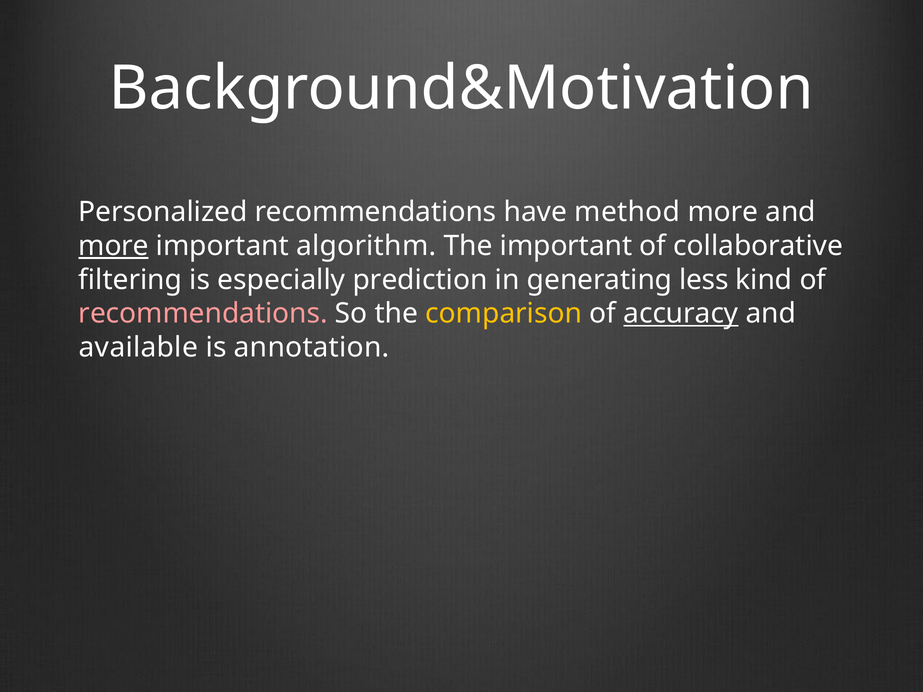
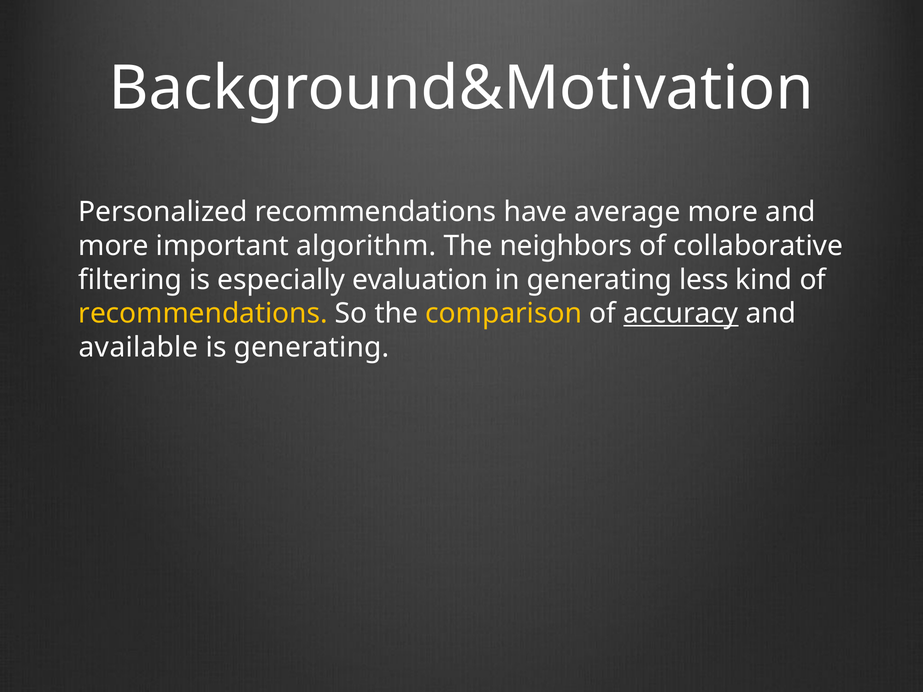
method: method -> average (628, 212)
more underline: present -> none (114, 246)
The important: important -> neighbors (566, 246)
prediction: prediction -> evaluation (420, 280)
recommendations colour: pink -> yellow (203, 314)
is annotation: annotation -> generating (312, 348)
